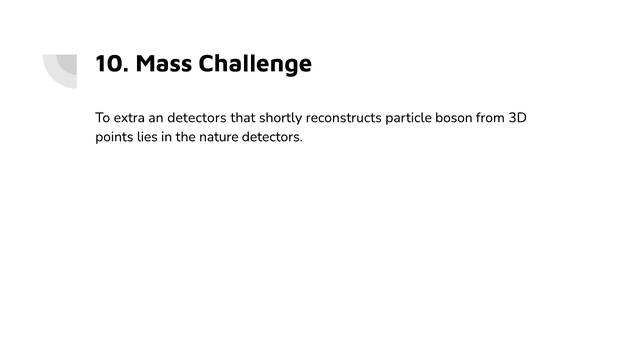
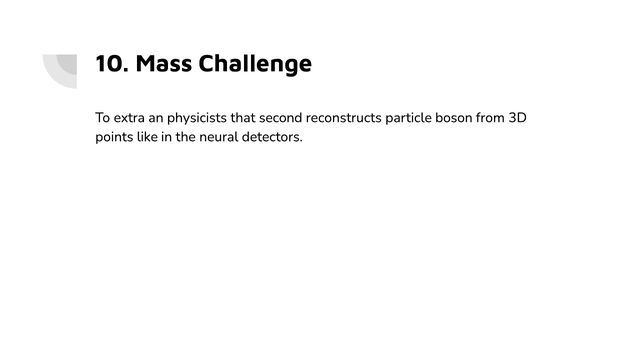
an detectors: detectors -> physicists (197, 118)
shortly: shortly -> second (281, 118)
lies: lies -> like (147, 137)
nature: nature -> neural (219, 137)
